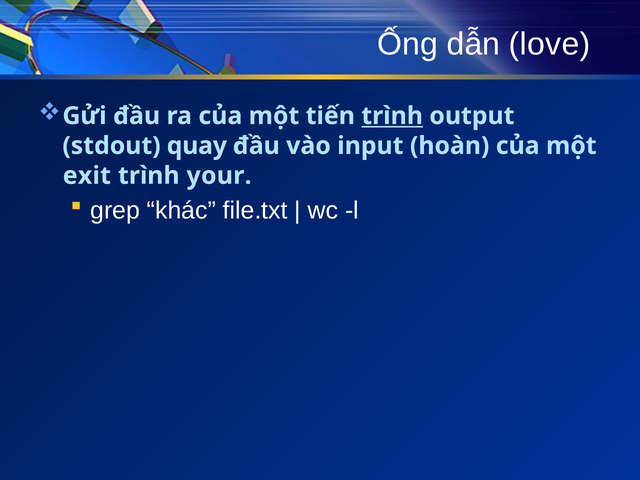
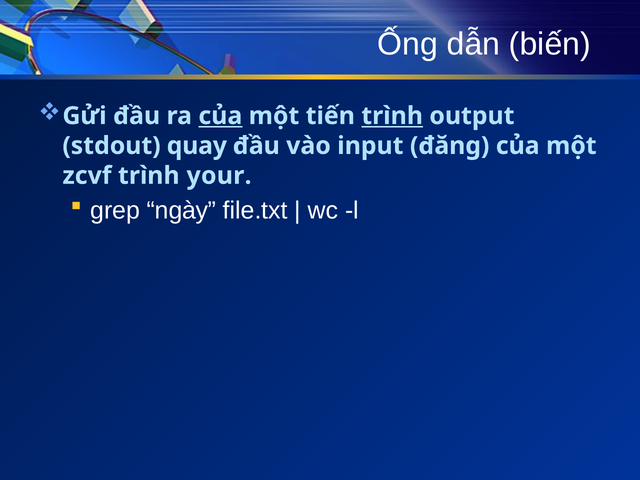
love: love -> biến (550, 44)
của underline: none -> present (220, 116)
hoàn: hoàn -> đăng (450, 146)
exit: exit -> zcvf (87, 176)
khác: khác -> ngày (182, 211)
